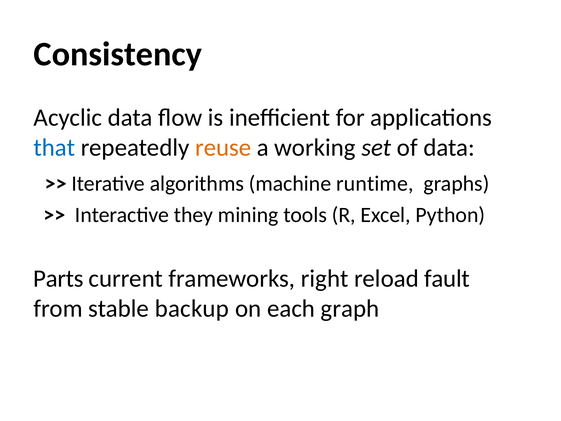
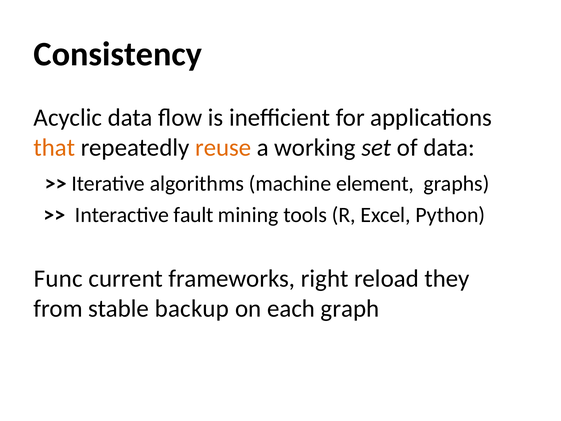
that colour: blue -> orange (54, 148)
runtime: runtime -> element (375, 184)
they: they -> fault (194, 215)
Parts: Parts -> Func (58, 279)
fault: fault -> they (447, 279)
